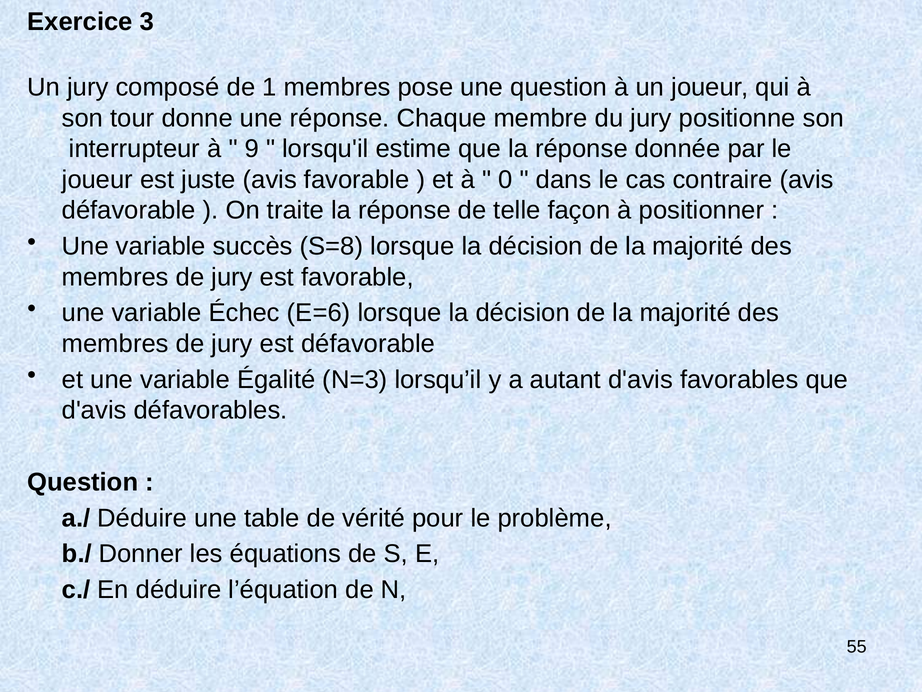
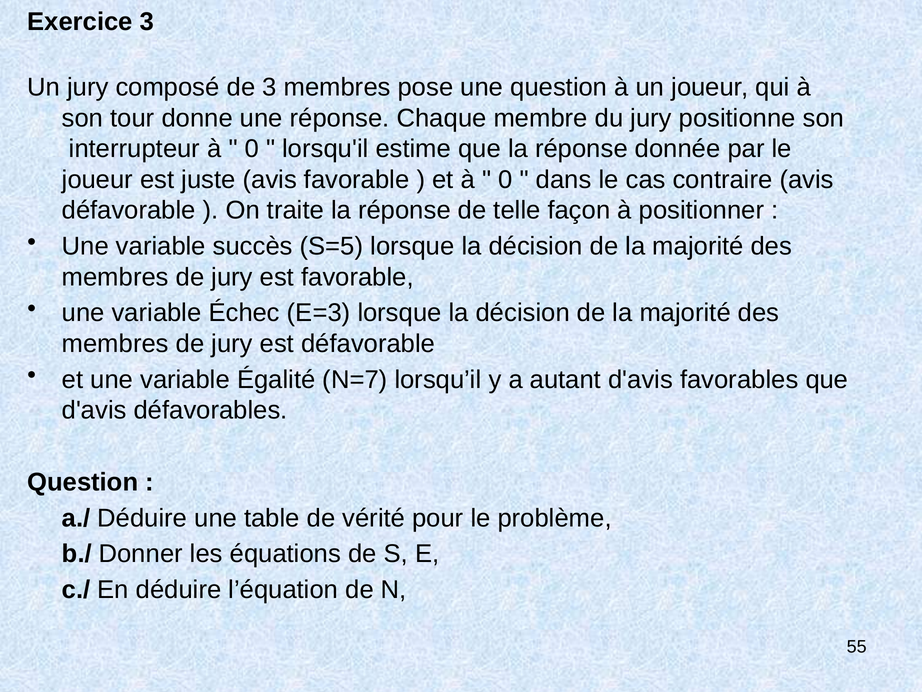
de 1: 1 -> 3 (269, 87)
9: 9 -> 0 (252, 149)
S=8: S=8 -> S=5 (332, 246)
E=6: E=6 -> E=3 (319, 313)
N=3: N=3 -> N=7 (355, 379)
